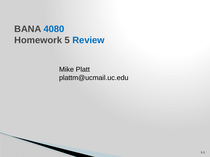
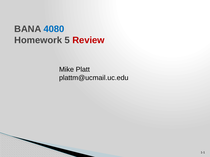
Review colour: blue -> red (88, 40)
